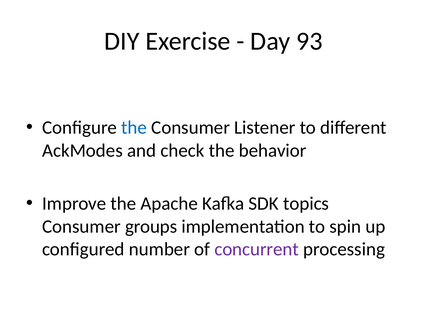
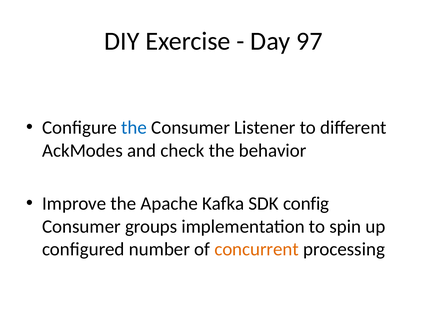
93: 93 -> 97 (309, 41)
topics: topics -> config (306, 204)
concurrent colour: purple -> orange (257, 249)
